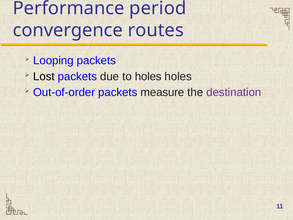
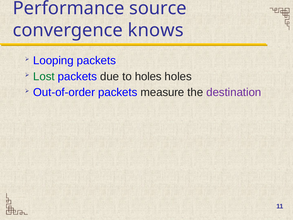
period: period -> source (158, 8)
routes: routes -> knows (156, 30)
Lost colour: black -> green (44, 76)
